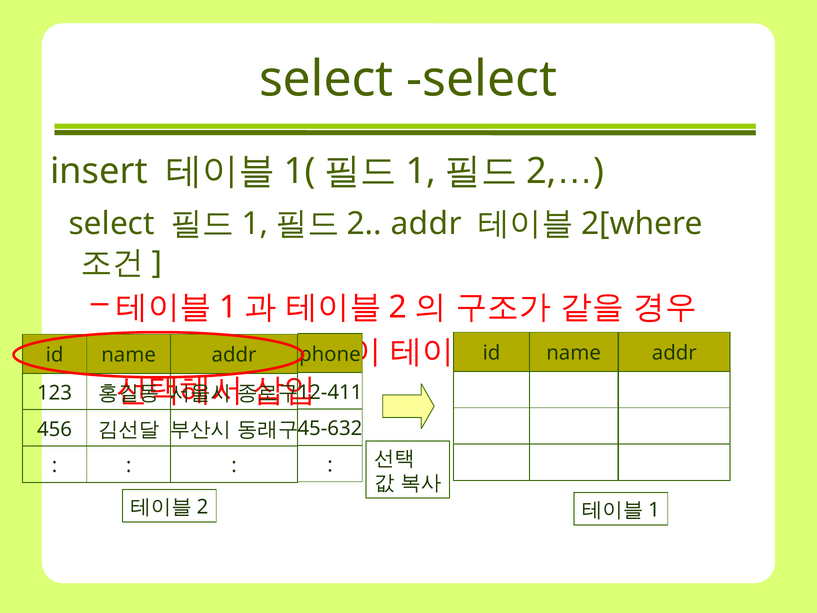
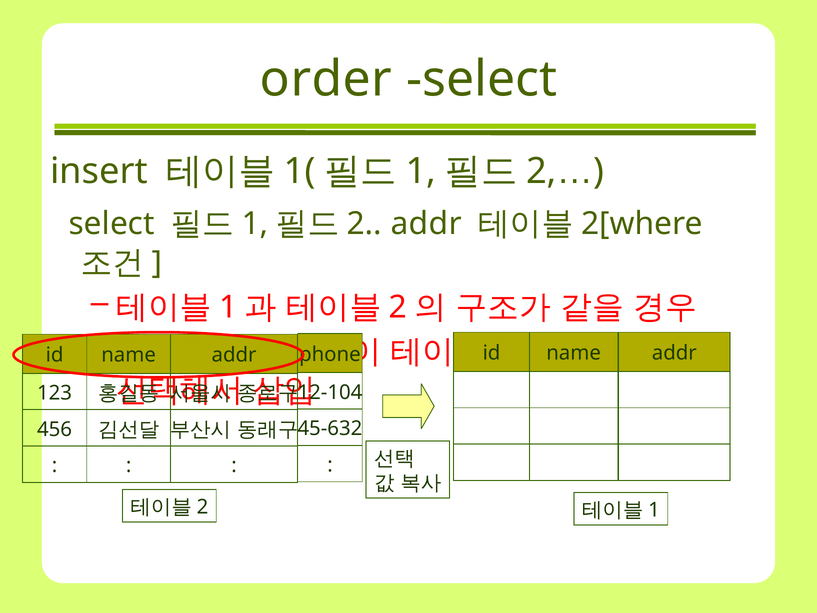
select: select -> order (326, 79)
12-411: 12-411 -> 12-104 (330, 392)
